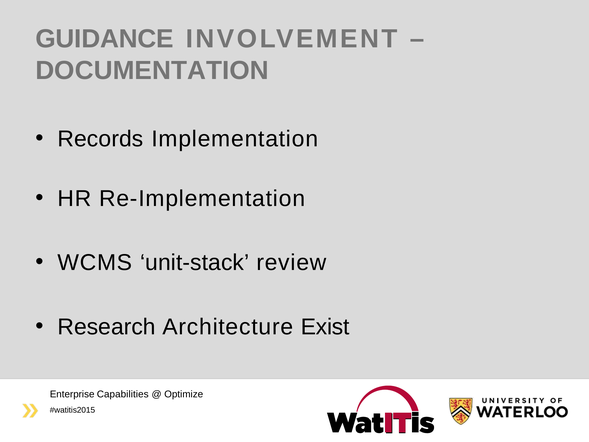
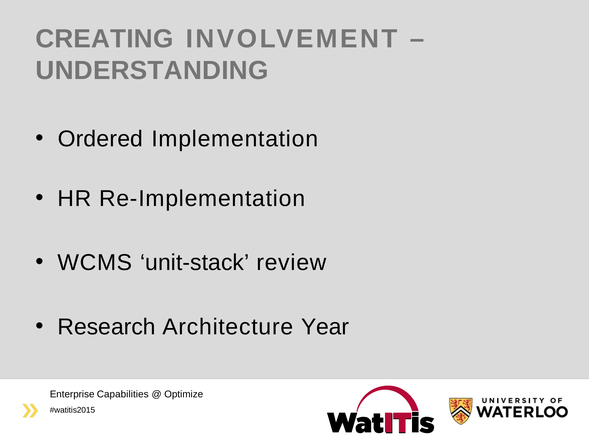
GUIDANCE: GUIDANCE -> CREATING (104, 39)
DOCUMENTATION: DOCUMENTATION -> UNDERSTANDING (152, 70)
Records: Records -> Ordered (100, 139)
Exist: Exist -> Year (325, 327)
